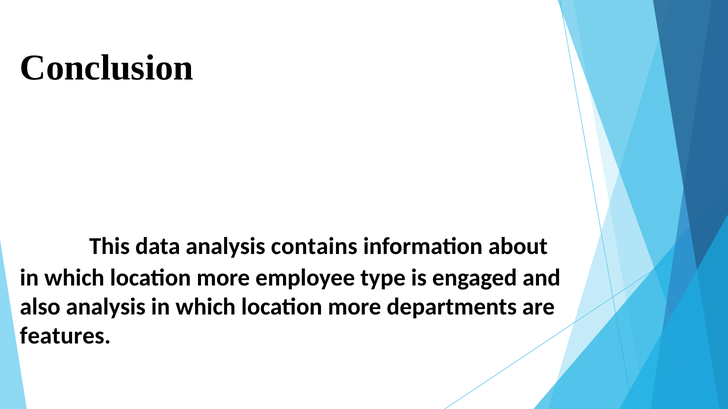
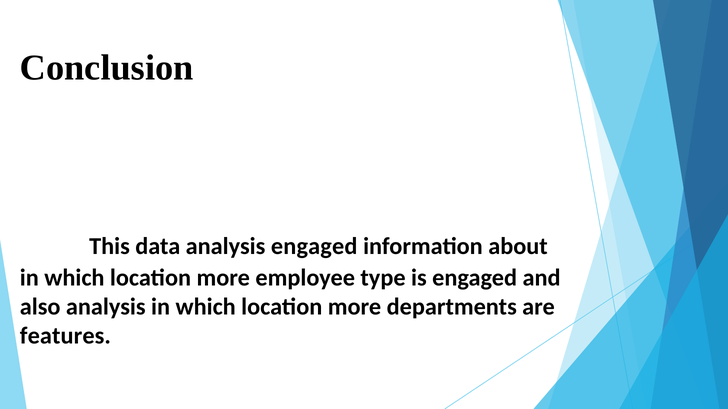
analysis contains: contains -> engaged (314, 246)
